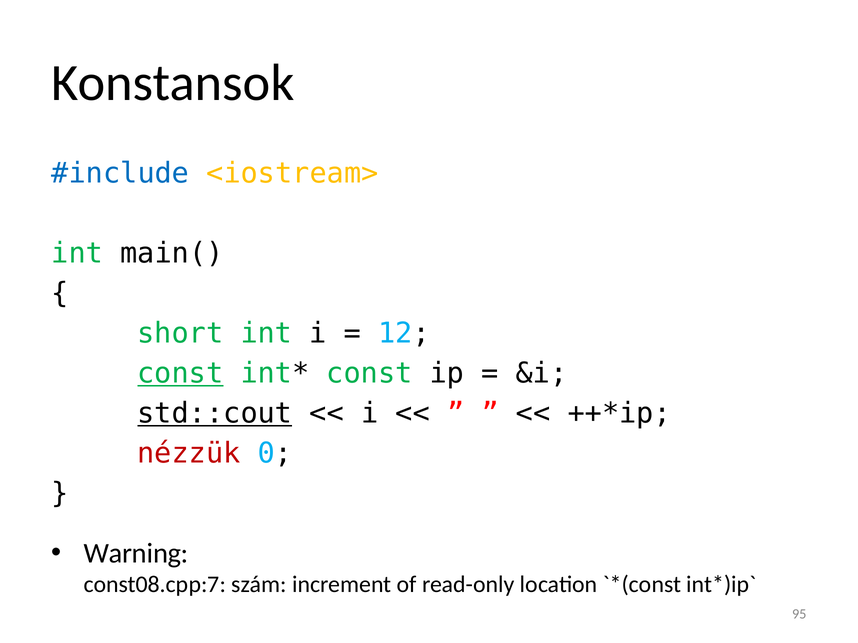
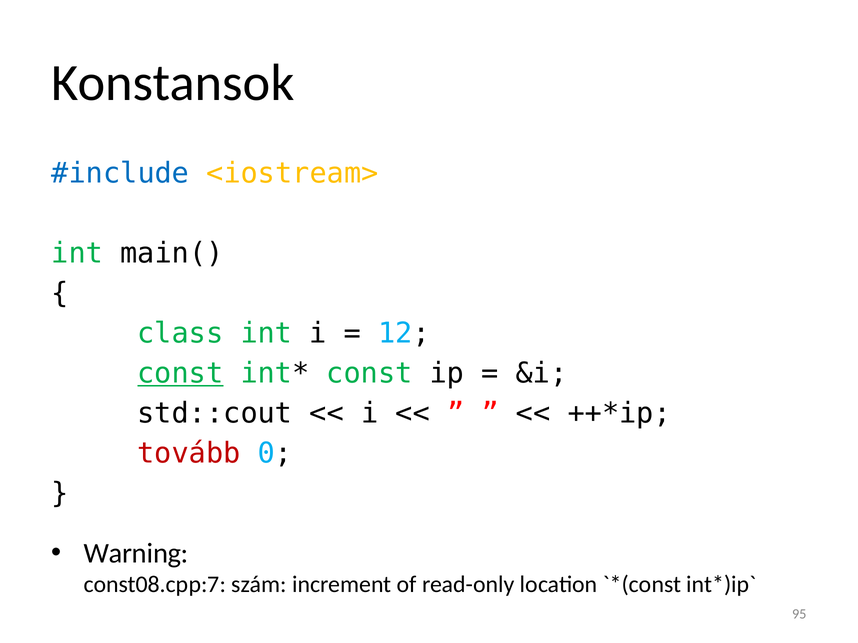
short: short -> class (180, 334)
std::cout underline: present -> none (215, 414)
nézzük: nézzük -> tovább (189, 454)
